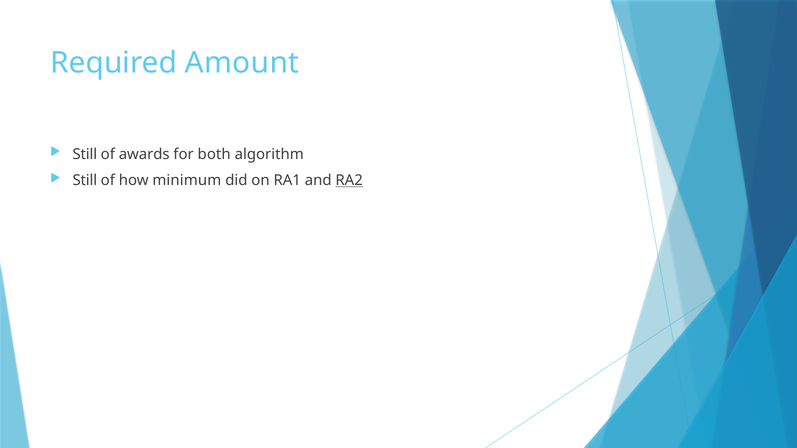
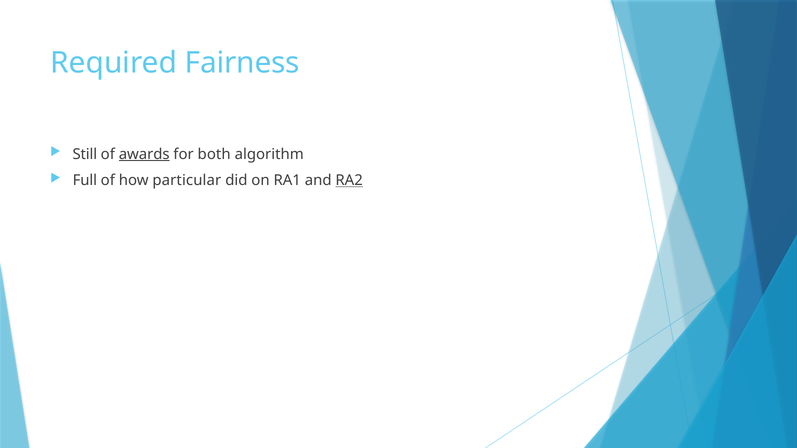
Amount: Amount -> Fairness (242, 63)
awards underline: none -> present (144, 154)
Still: Still -> Full (85, 180)
minimum: minimum -> particular (187, 180)
